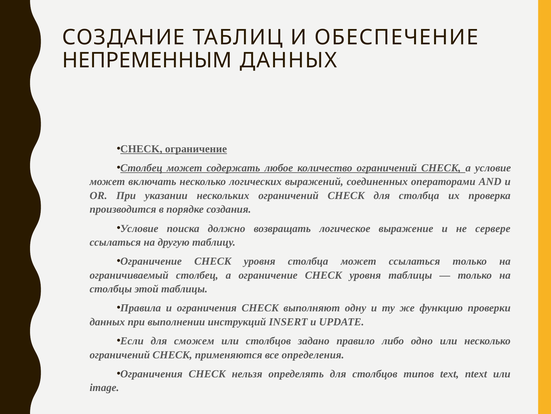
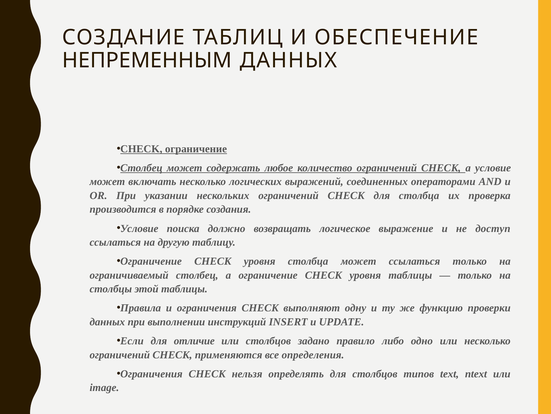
сервере: сервере -> доступ (493, 228)
сможем: сможем -> отличие (194, 340)
